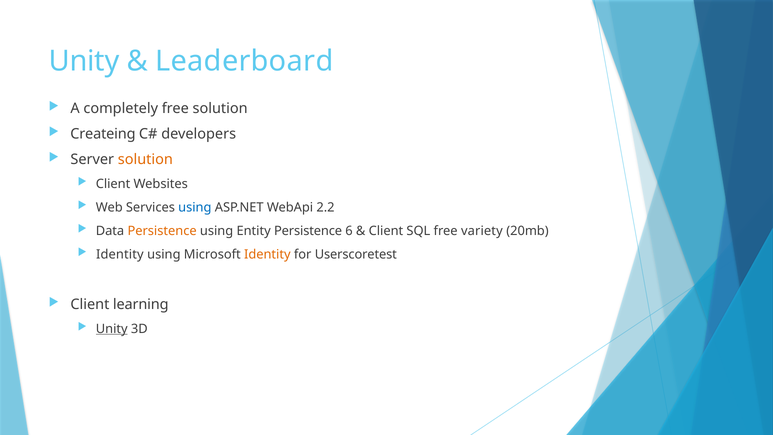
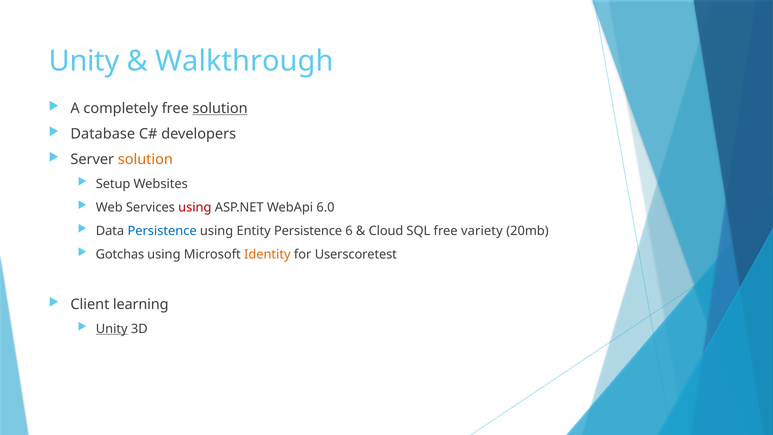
Leaderboard: Leaderboard -> Walkthrough (244, 61)
solution underline: none -> present (220, 108)
Createing: Createing -> Database (103, 134)
Client: Client -> Setup (113, 184)
using colour: blue -> red (195, 207)
2.2: 2.2 -> 6.0 (326, 207)
Persistence colour: orange -> blue (162, 231)
Client: Client -> Cloud (386, 231)
Identity: Identity -> Gotchas (120, 254)
